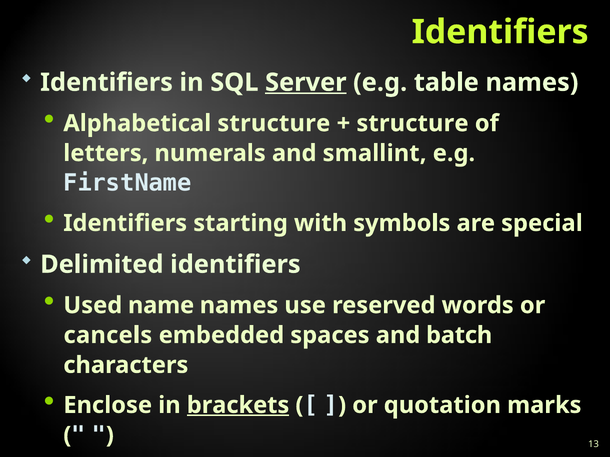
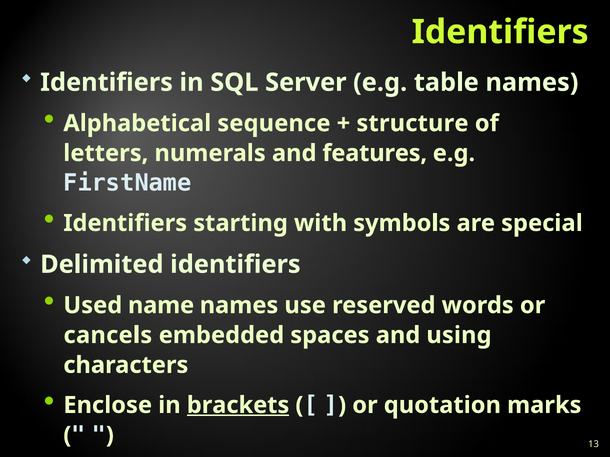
Server underline: present -> none (306, 83)
Alphabetical structure: structure -> sequence (274, 124)
smallint: smallint -> features (375, 153)
batch: batch -> using (459, 336)
